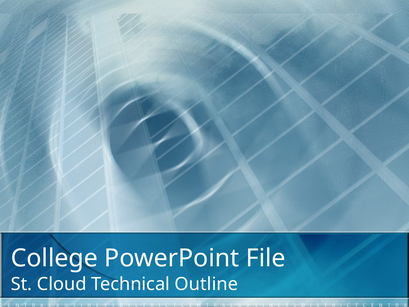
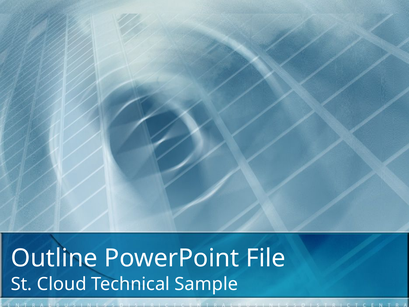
College: College -> Outline (54, 258)
Outline: Outline -> Sample (206, 284)
